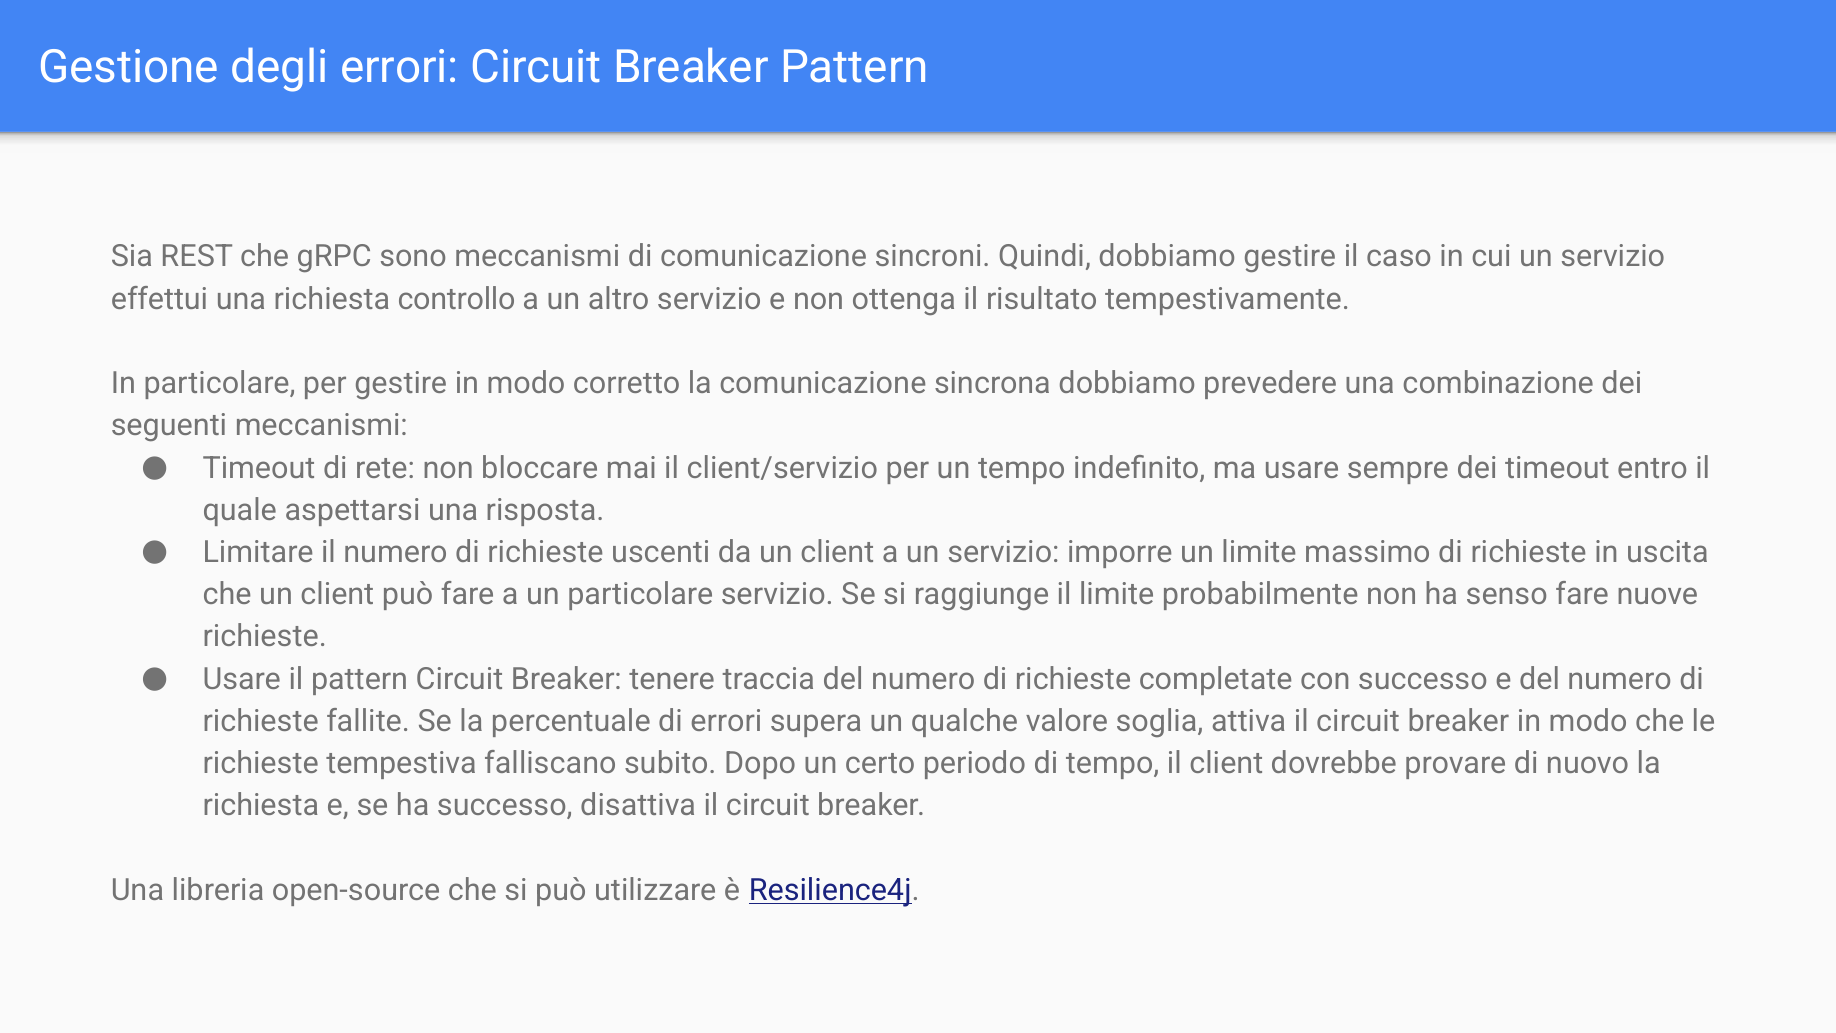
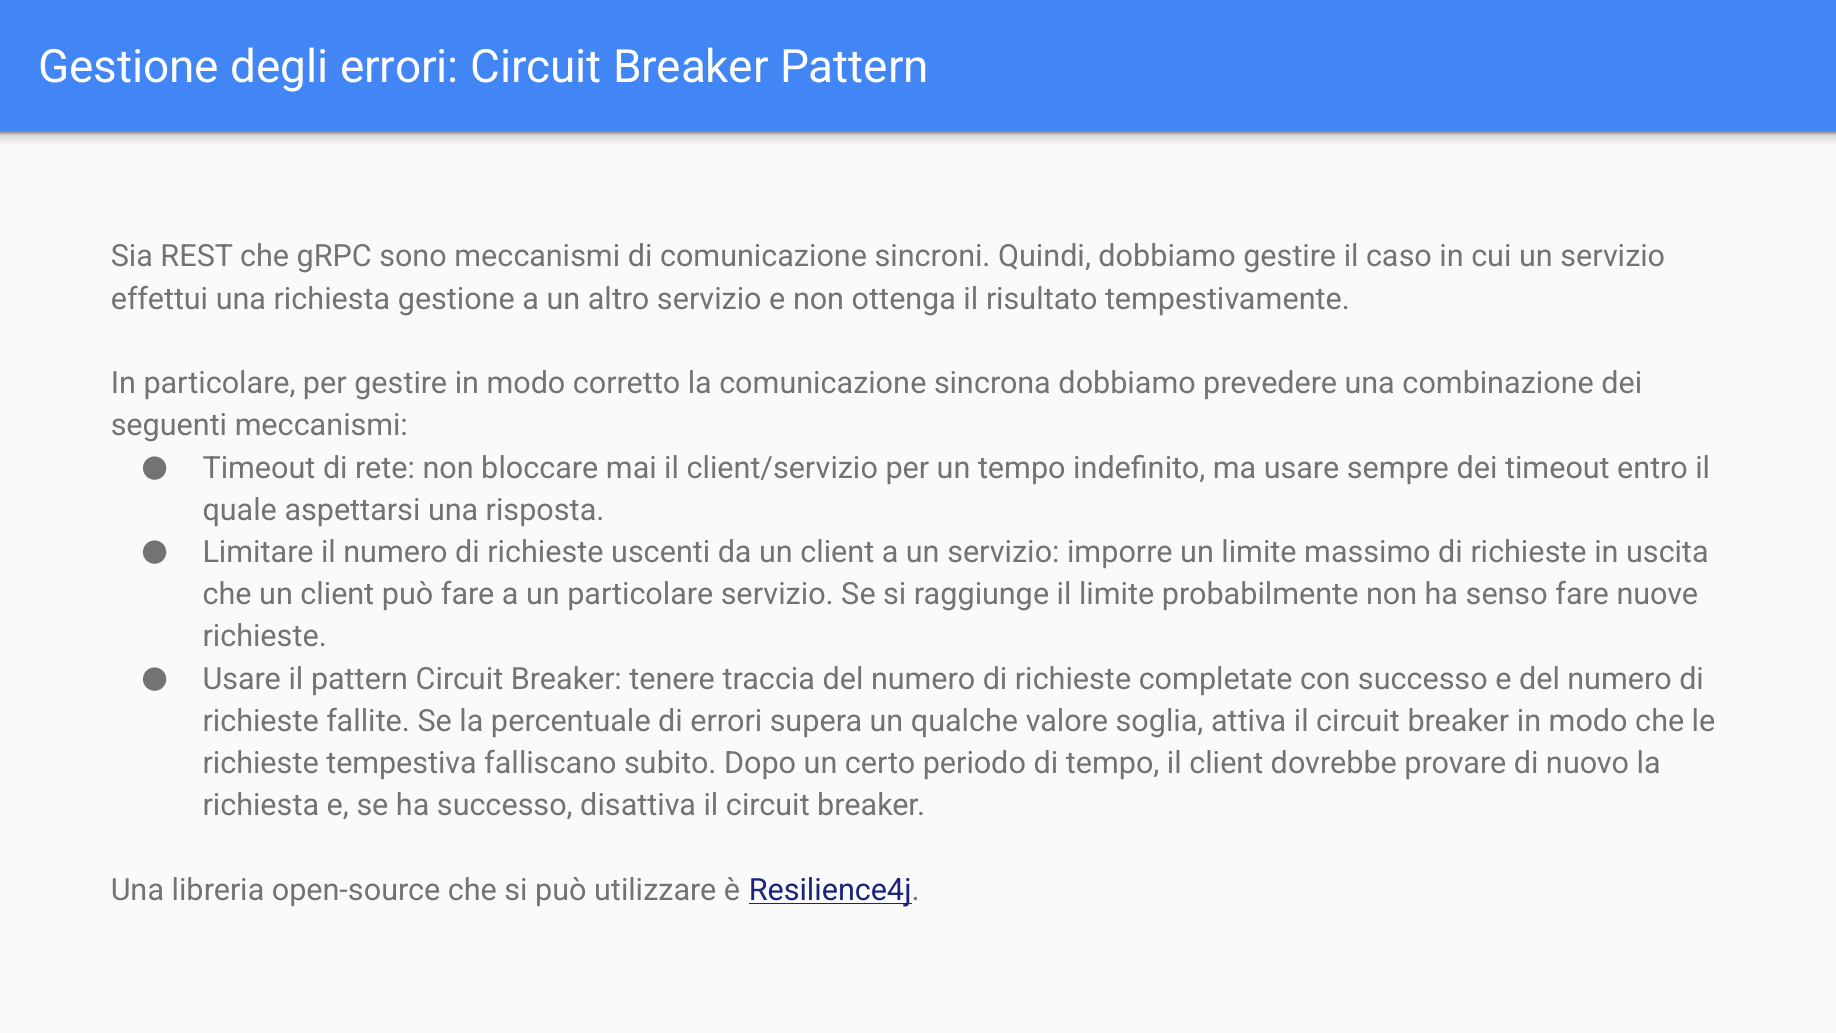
richiesta controllo: controllo -> gestione (456, 299)
